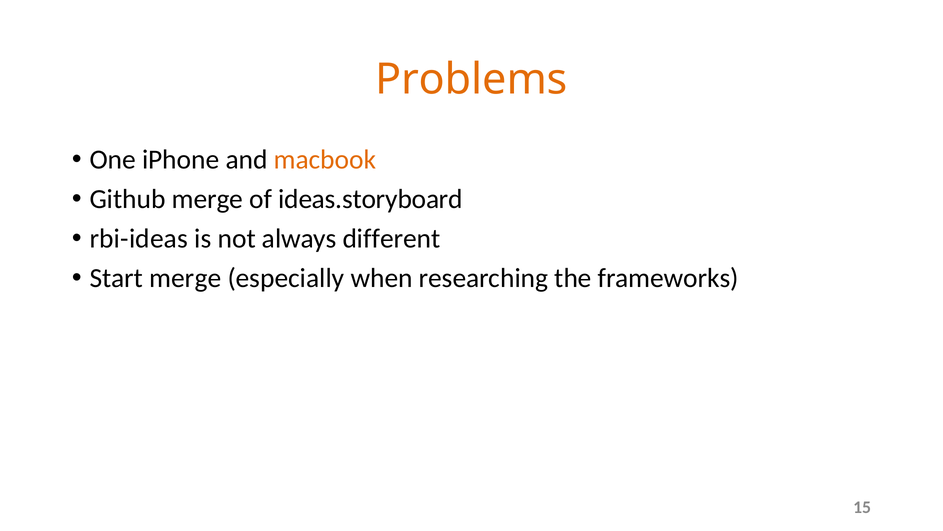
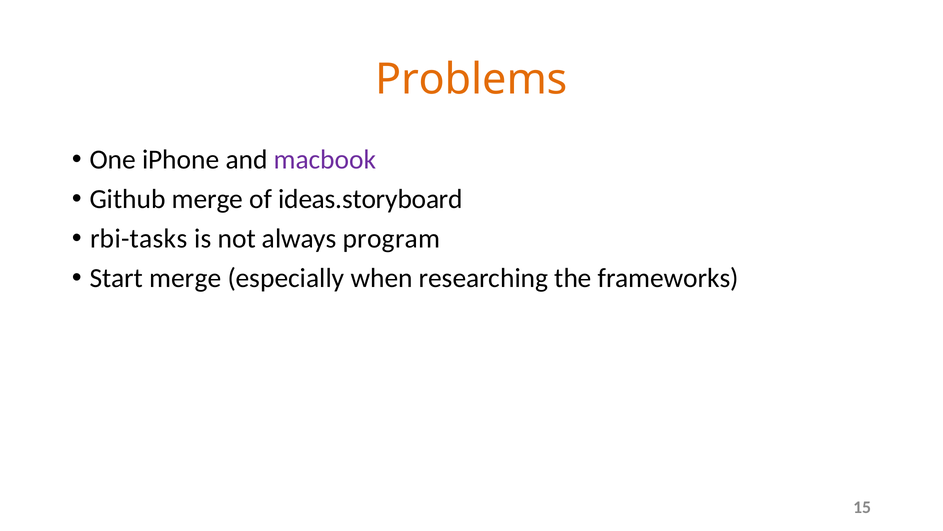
macbook colour: orange -> purple (325, 159)
rbi-ideas: rbi-ideas -> rbi-tasks (139, 239)
different: different -> program (391, 239)
